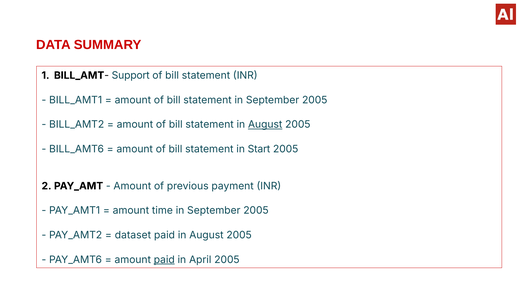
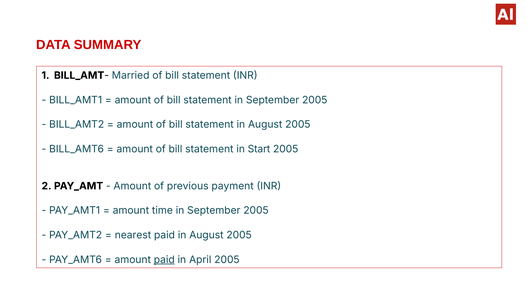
Support: Support -> Married (131, 76)
August underline: present -> none (265, 125)
dataset: dataset -> nearest (133, 236)
